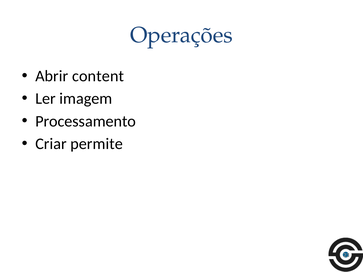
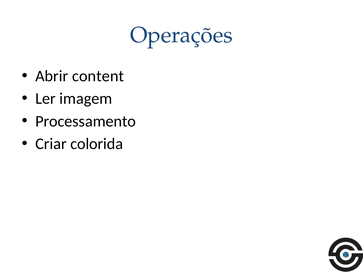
permite: permite -> colorida (97, 144)
